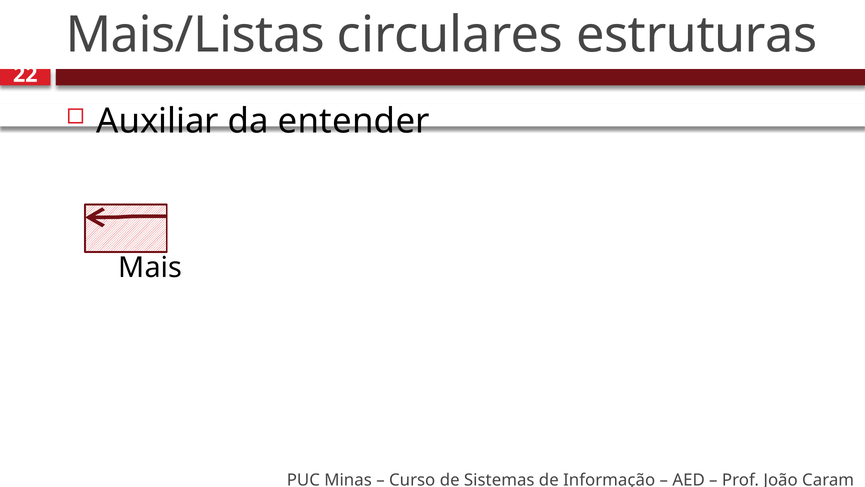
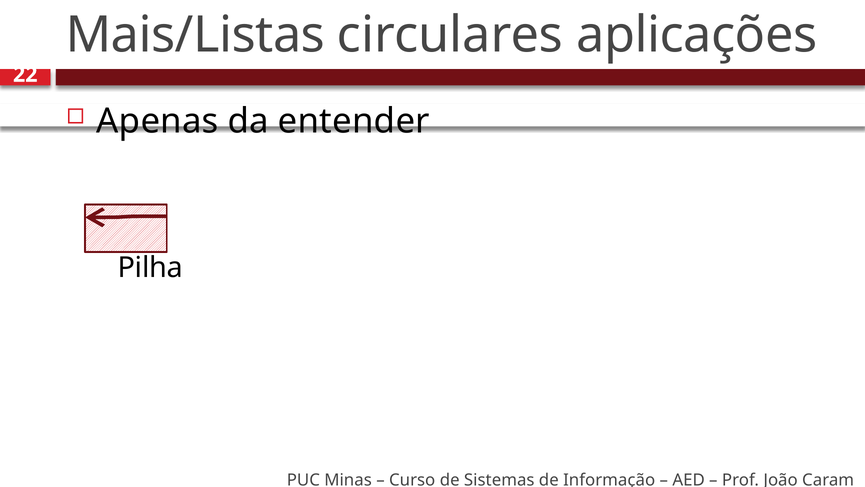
estruturas: estruturas -> aplicações (697, 35)
Auxiliar: Auxiliar -> Apenas (158, 121)
Mais: Mais -> Pilha (150, 268)
